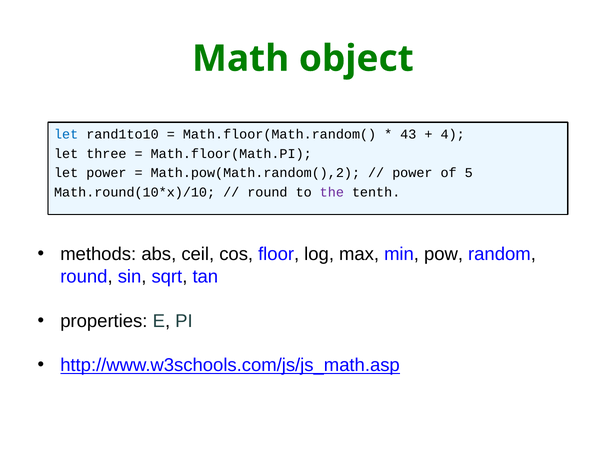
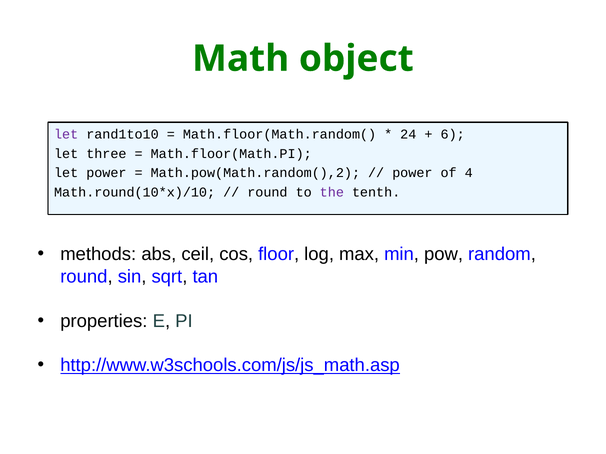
let colour: blue -> purple (66, 134)
43: 43 -> 24 (408, 134)
4: 4 -> 6 (453, 134)
5: 5 -> 4 (469, 173)
